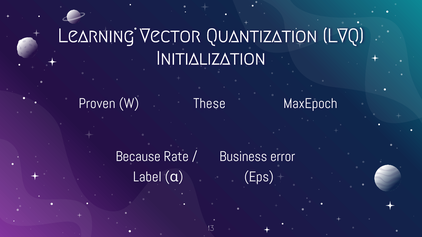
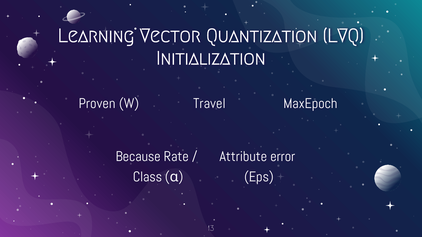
These: These -> Travel (209, 104)
Business: Business -> Attribute (243, 157)
Label: Label -> Class (147, 177)
